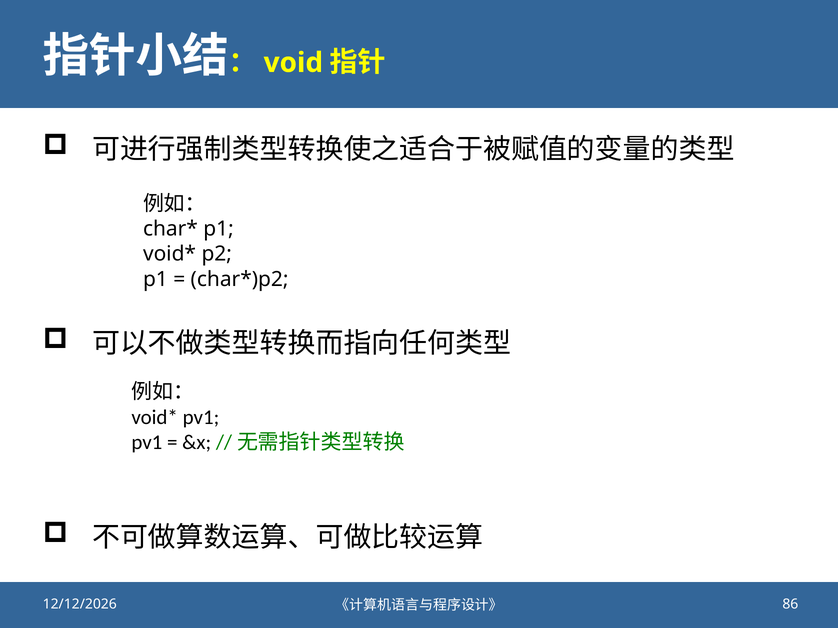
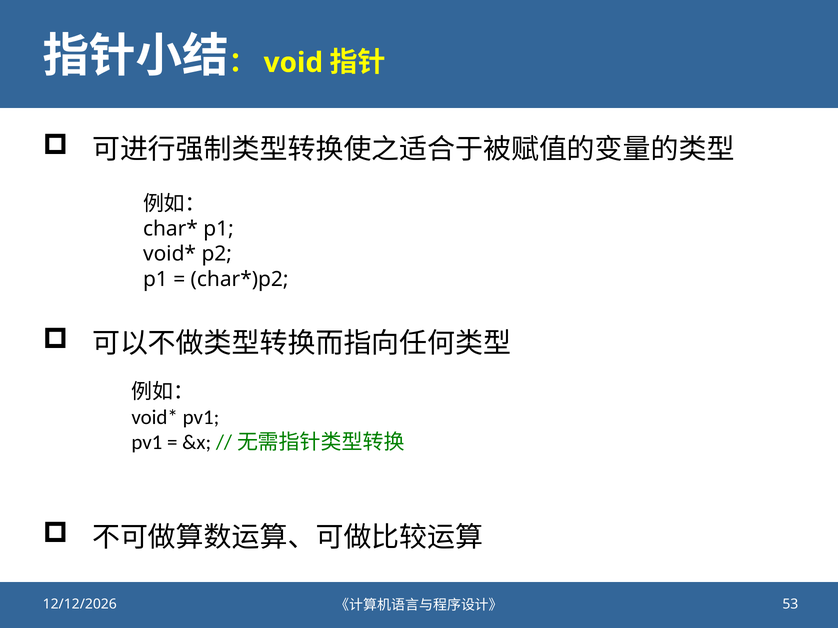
86: 86 -> 53 (790, 604)
